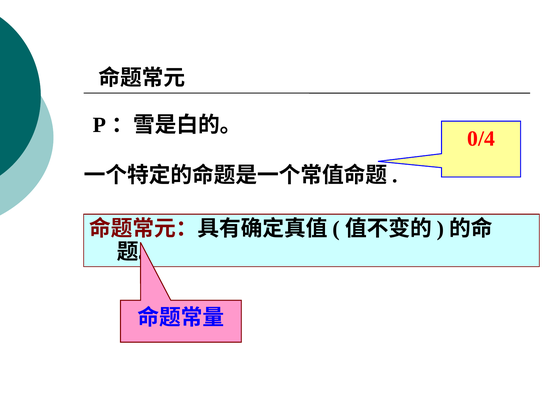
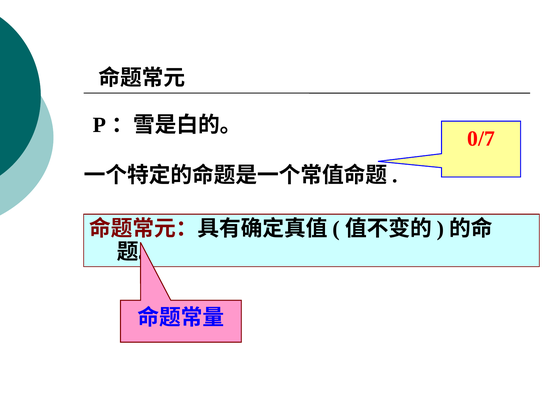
0/4: 0/4 -> 0/7 (481, 138)
